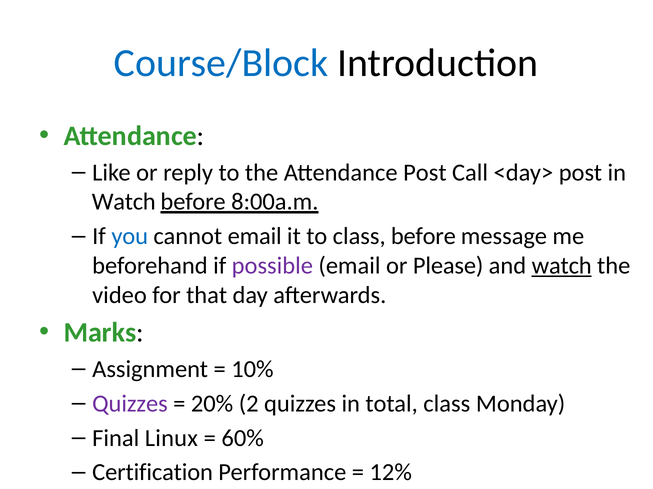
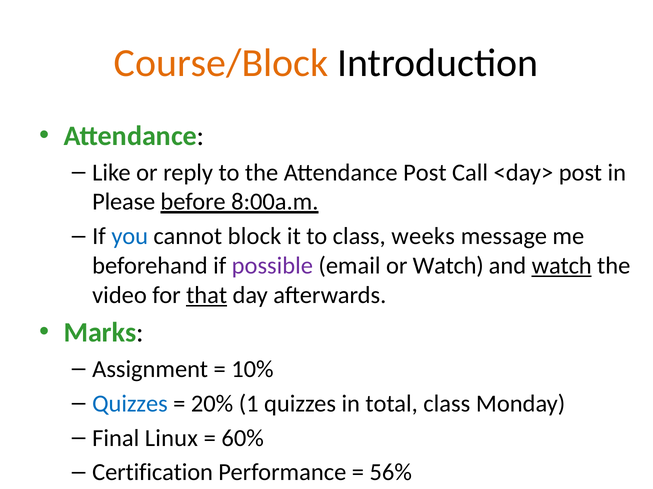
Course/Block colour: blue -> orange (221, 63)
Watch: Watch -> Please (124, 202)
cannot email: email -> block (255, 237)
class before: before -> weeks (423, 237)
or Please: Please -> Watch (448, 266)
that underline: none -> present (207, 296)
Quizzes colour: purple -> blue (130, 404)
2: 2 -> 1 (249, 404)
12%: 12% -> 56% (391, 473)
